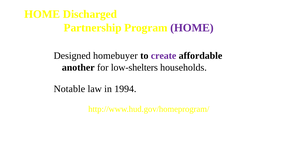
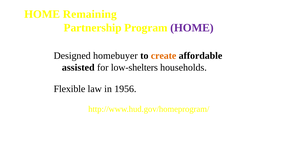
Discharged: Discharged -> Remaining (90, 14)
create colour: purple -> orange (164, 56)
another: another -> assisted (78, 68)
Notable: Notable -> Flexible (69, 89)
1994: 1994 -> 1956 (125, 89)
